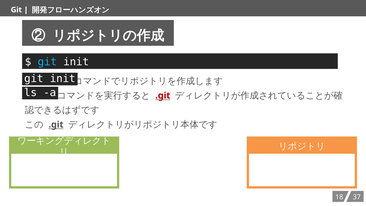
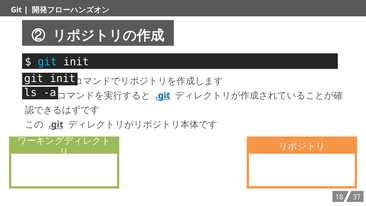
.git colour: red -> blue (163, 95)
